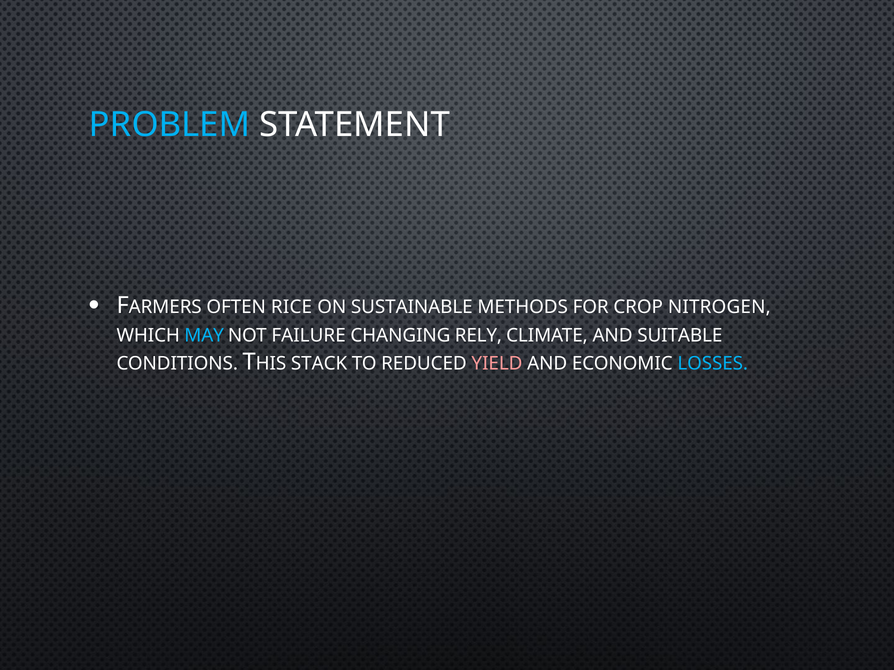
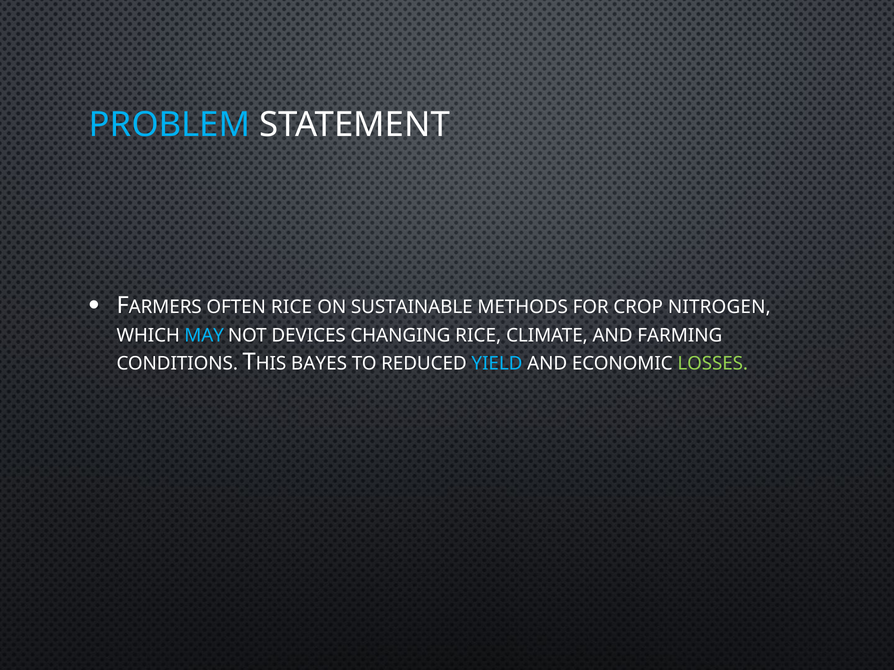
FAILURE: FAILURE -> DEVICES (309, 336)
CHANGING RELY: RELY -> RICE (478, 336)
SUITABLE: SUITABLE -> FARMING (680, 336)
STACK: STACK -> BAYES (319, 364)
YIELD colour: pink -> light blue (497, 364)
LOSSES colour: light blue -> light green (713, 364)
